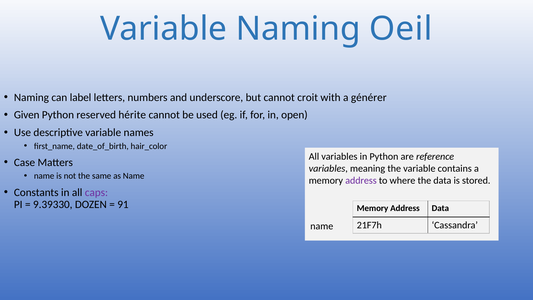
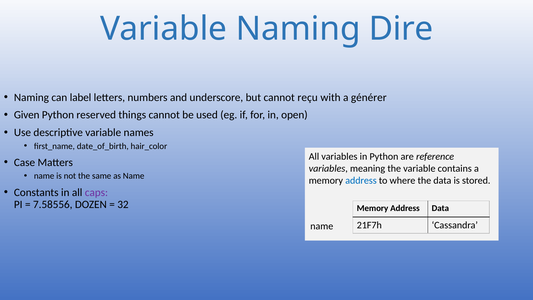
Oeil: Oeil -> Dire (401, 29)
croit: croit -> reçu (308, 97)
hérite: hérite -> things (132, 115)
address colour: purple -> blue (361, 180)
9.39330: 9.39330 -> 7.58556 (53, 204)
91: 91 -> 32 (123, 204)
